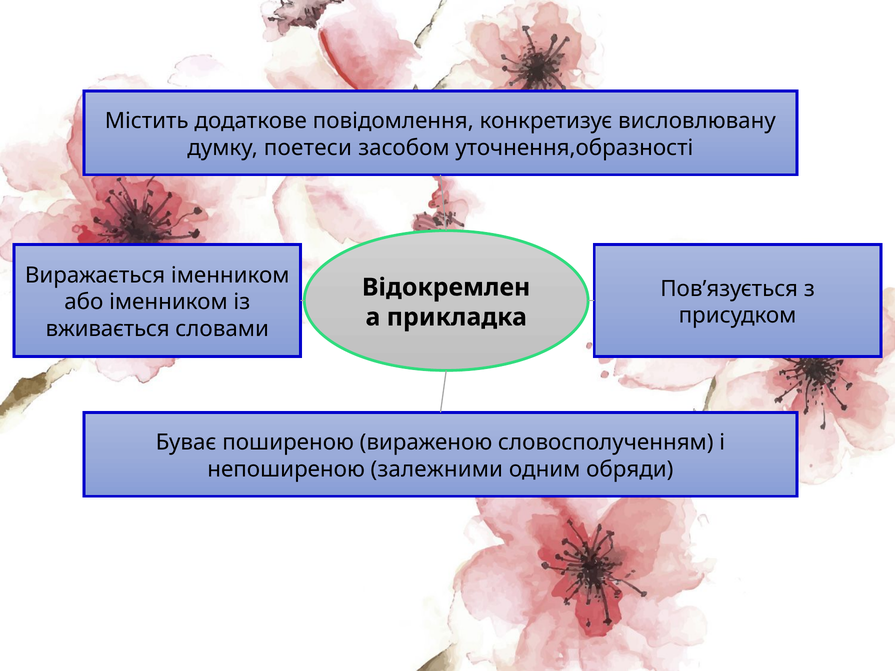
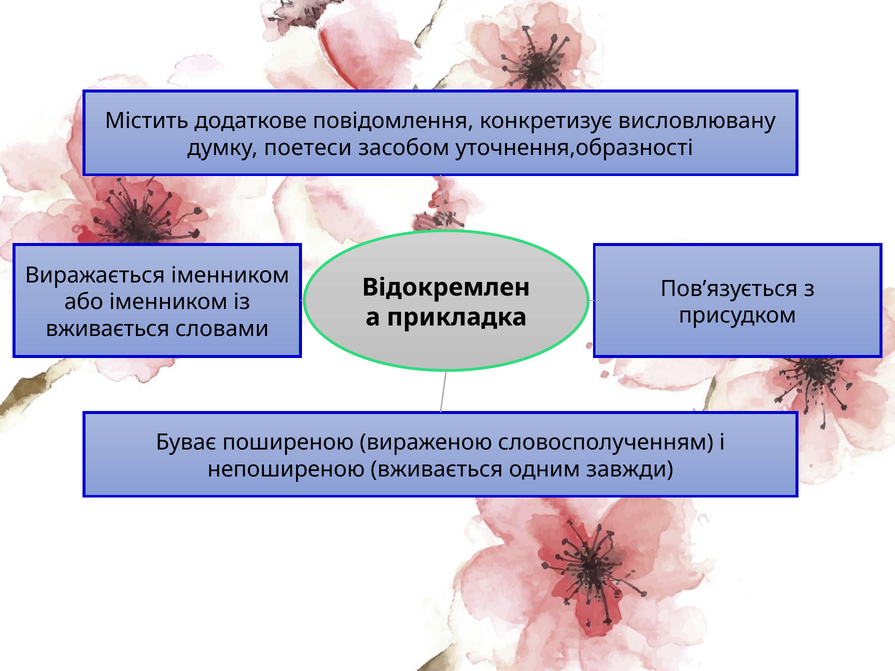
непоширеною залежними: залежними -> вживається (437, 469)
обряди: обряди -> завжди (630, 469)
